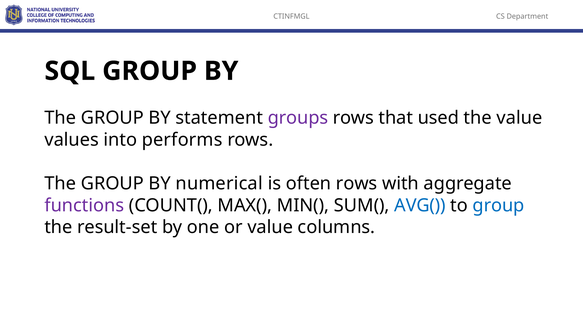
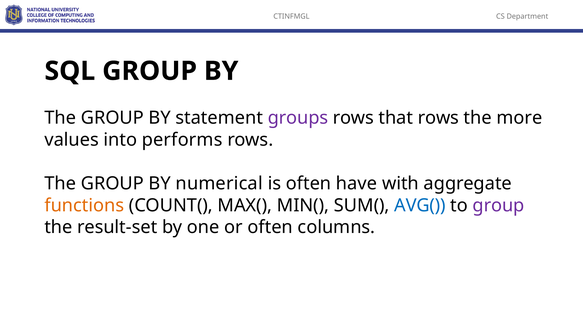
that used: used -> rows (438, 118)
the value: value -> more (519, 118)
often rows: rows -> have (357, 184)
functions colour: purple -> orange (84, 205)
group colour: blue -> purple (499, 205)
or value: value -> often (270, 227)
